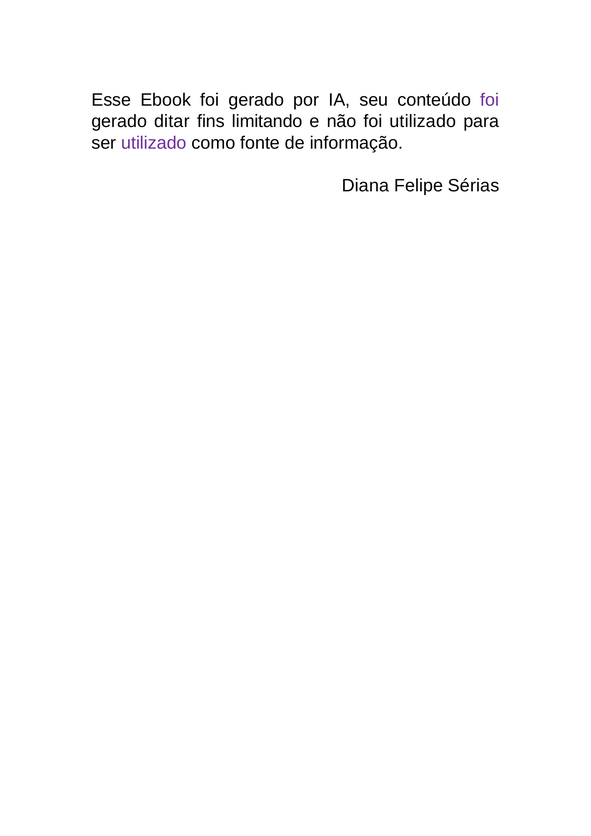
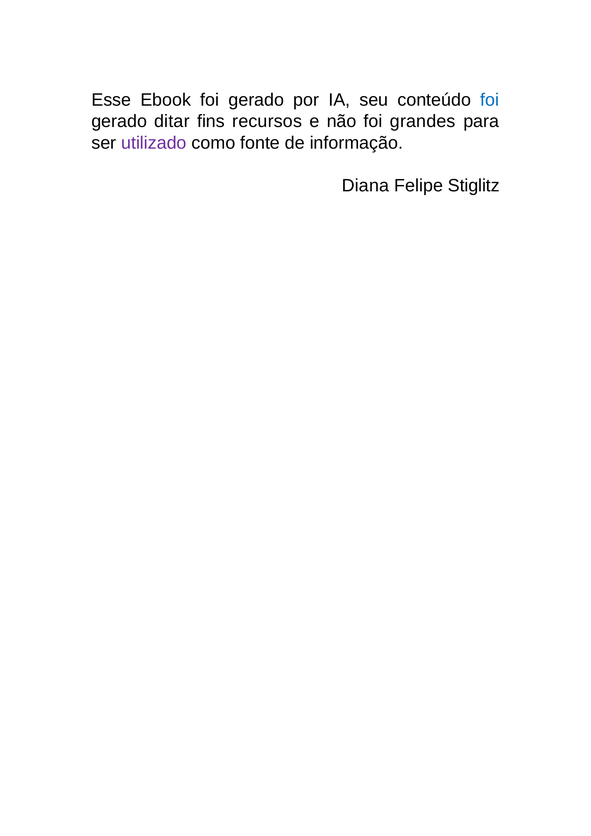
foi colour: purple -> blue (490, 100)
limitando: limitando -> recursos (267, 121)
foi utilizado: utilizado -> grandes (423, 121)
Sérias: Sérias -> Stiglitz (474, 186)
